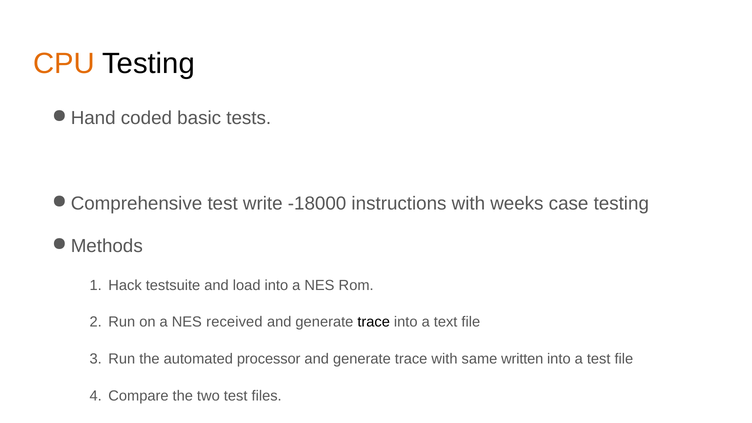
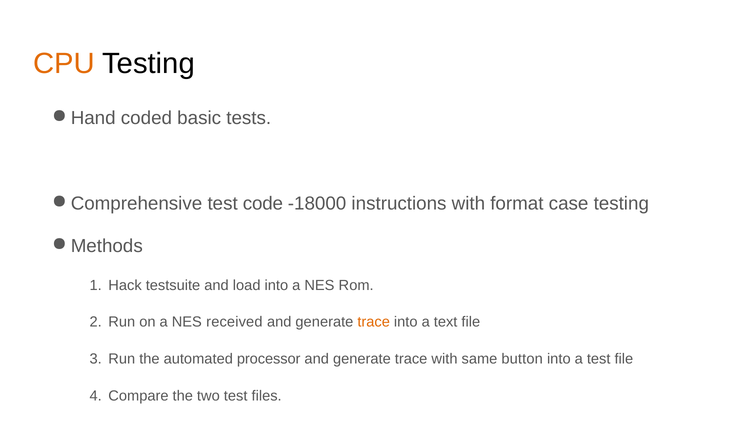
write: write -> code (263, 204)
weeks: weeks -> format (517, 204)
trace colour: black -> orange (374, 322)
written: written -> button (522, 359)
